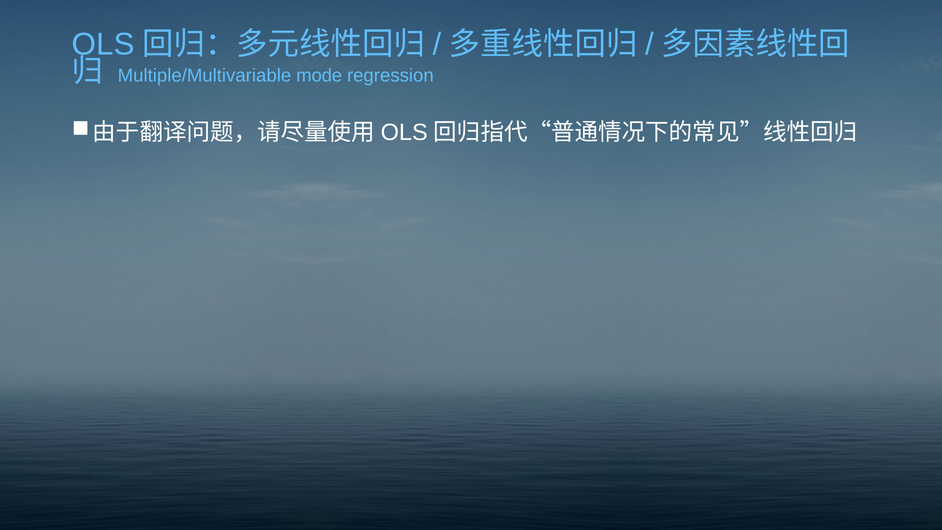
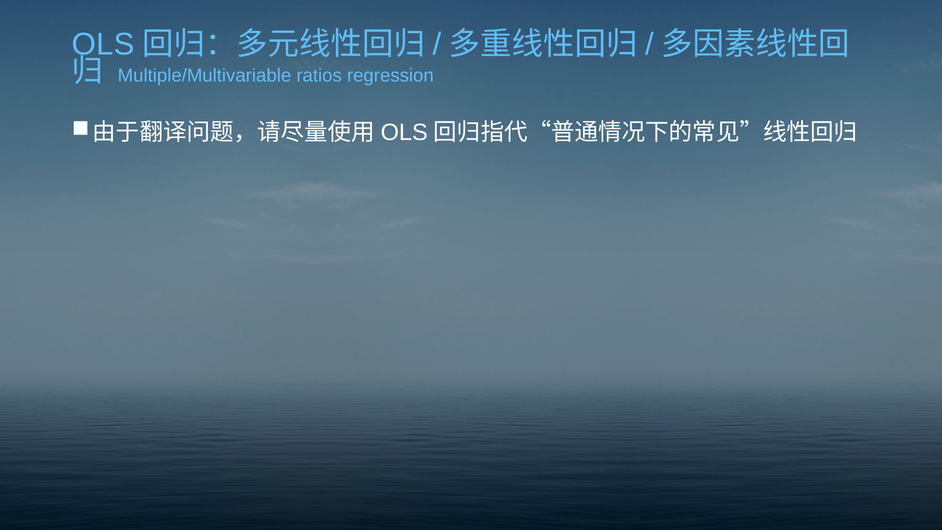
mode: mode -> ratios (319, 76)
